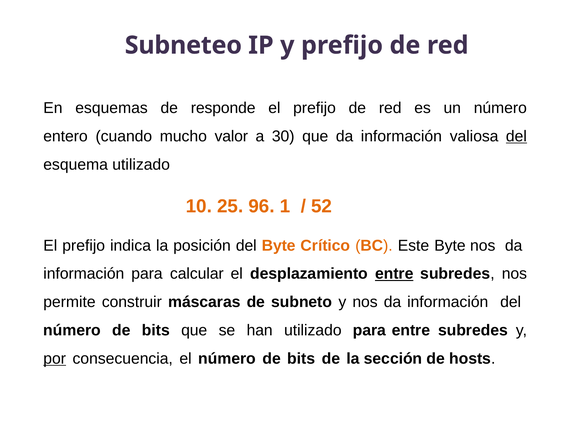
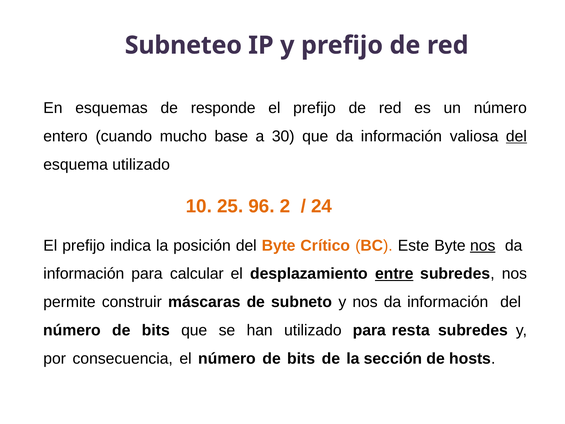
valor: valor -> base (231, 136)
1: 1 -> 2 (285, 206)
52: 52 -> 24 (322, 206)
nos underline: none -> present (483, 245)
para entre: entre -> resta (411, 330)
por underline: present -> none (55, 358)
